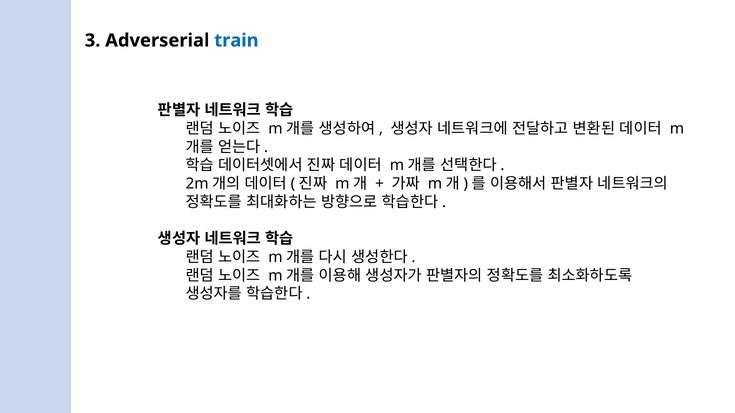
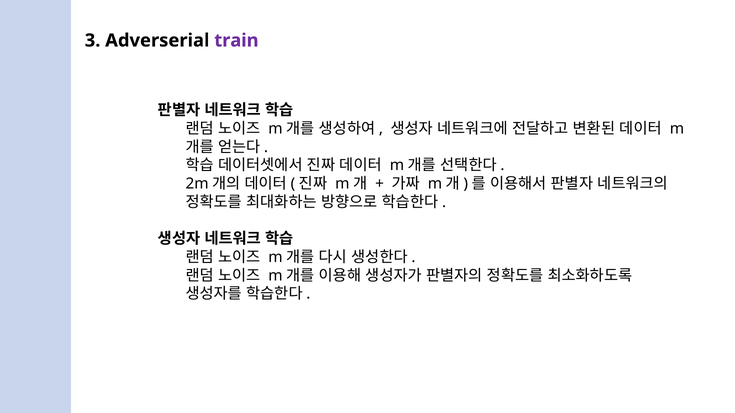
train colour: blue -> purple (236, 41)
